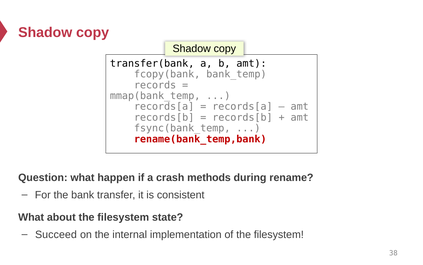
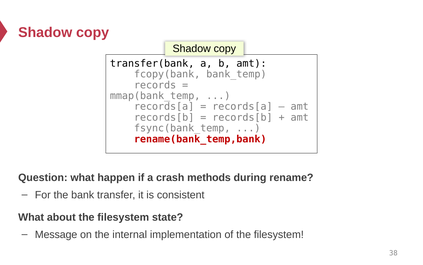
Succeed: Succeed -> Message (56, 234)
